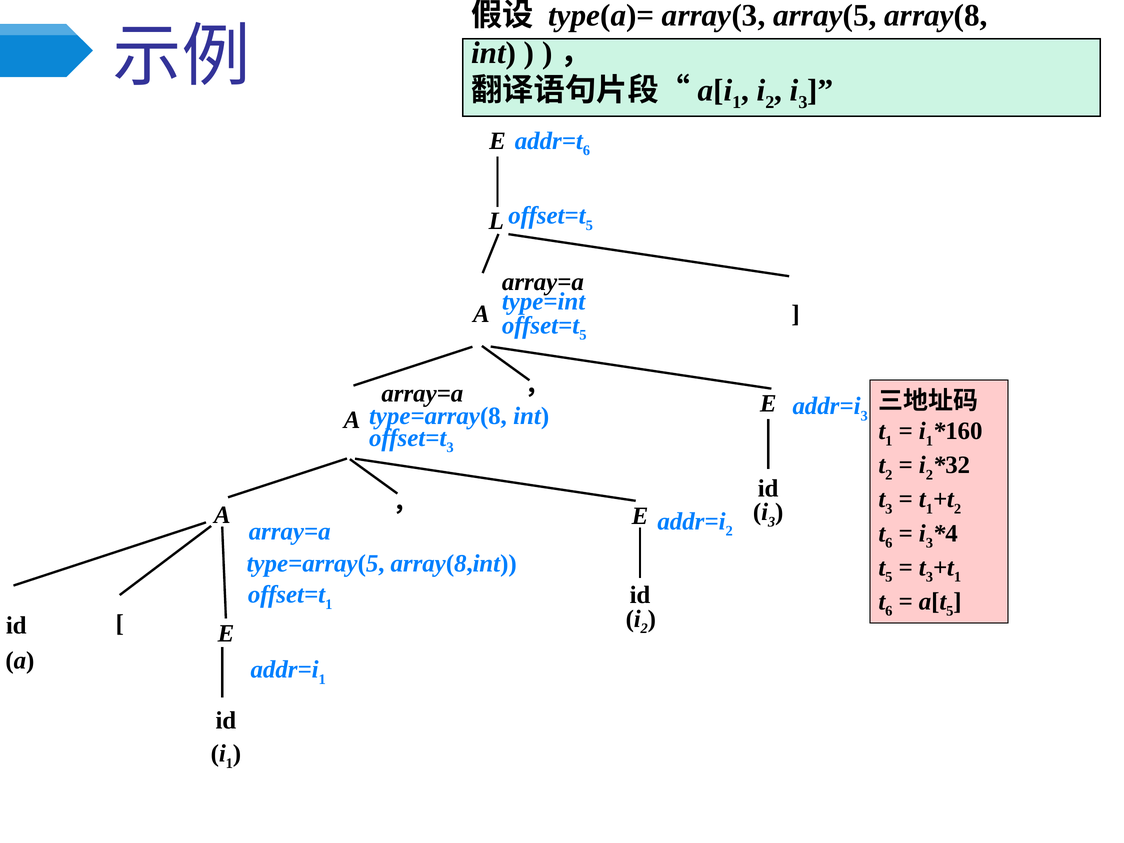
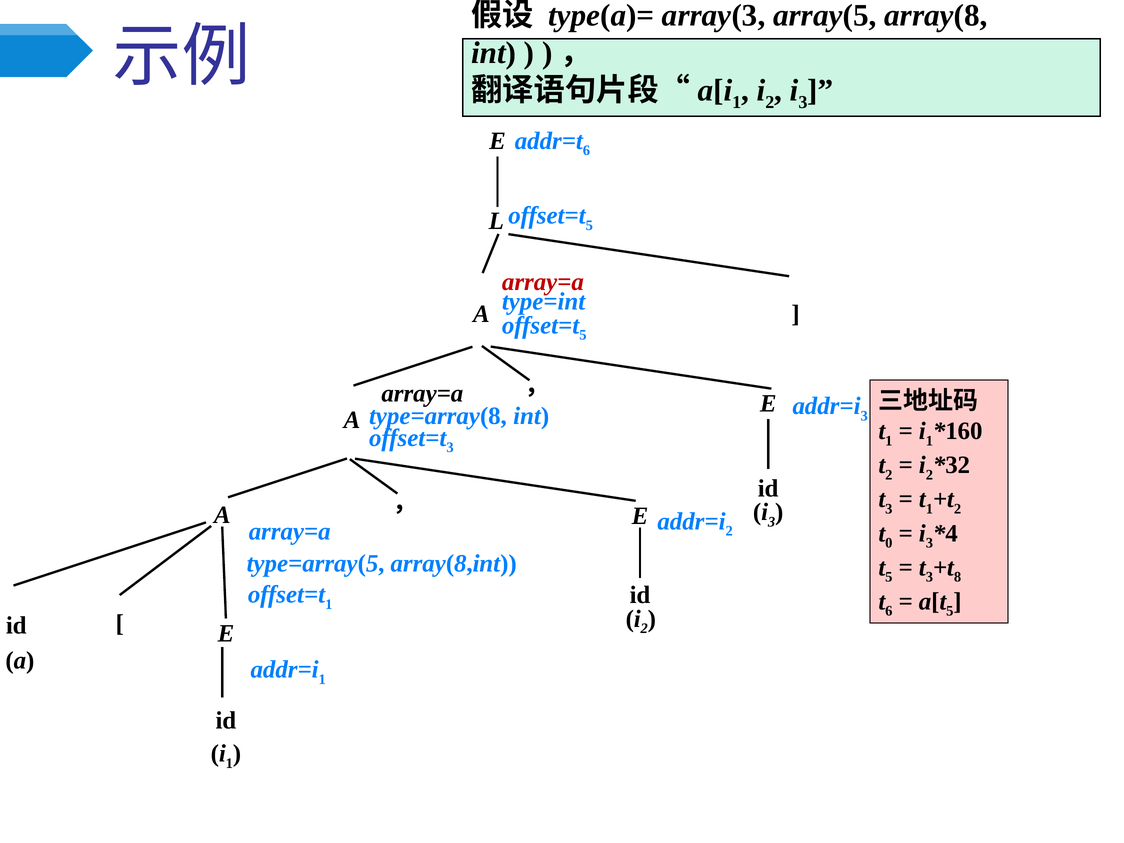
array=a colour: black -> red (543, 282)
6: 6 -> 0 (889, 543)
1: 1 -> 8 (958, 577)
